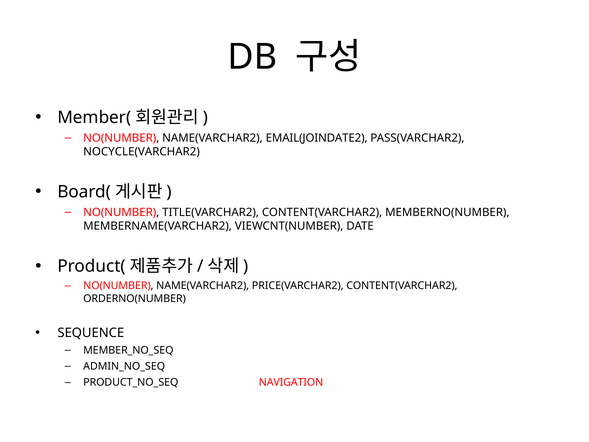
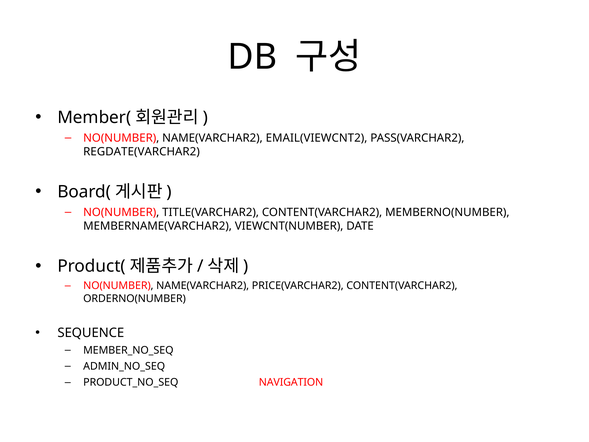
EMAIL(JOINDATE2: EMAIL(JOINDATE2 -> EMAIL(VIEWCNT2 (317, 138)
NOCYCLE(VARCHAR2: NOCYCLE(VARCHAR2 -> REGDATE(VARCHAR2 (141, 152)
